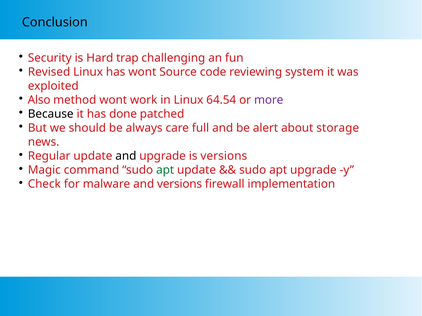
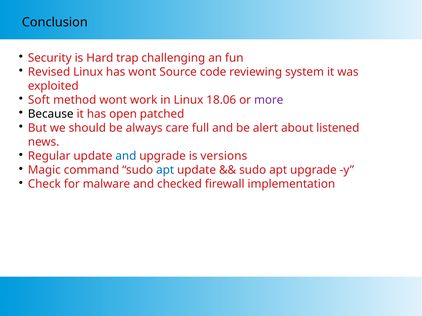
Also: Also -> Soft (39, 100)
64.54: 64.54 -> 18.06 (221, 100)
done: done -> open (123, 114)
storage: storage -> listened (338, 128)
and colour: black -> blue (126, 156)
apt colour: green -> blue (165, 170)
and versions: versions -> checked (180, 184)
